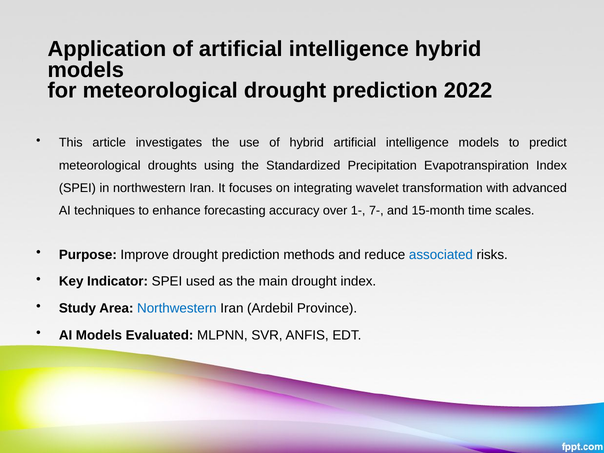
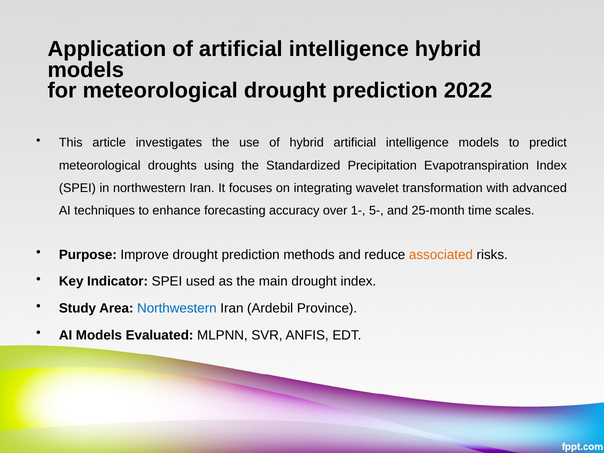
7-: 7- -> 5- (376, 211)
15-month: 15-month -> 25-month (438, 211)
associated colour: blue -> orange (441, 255)
